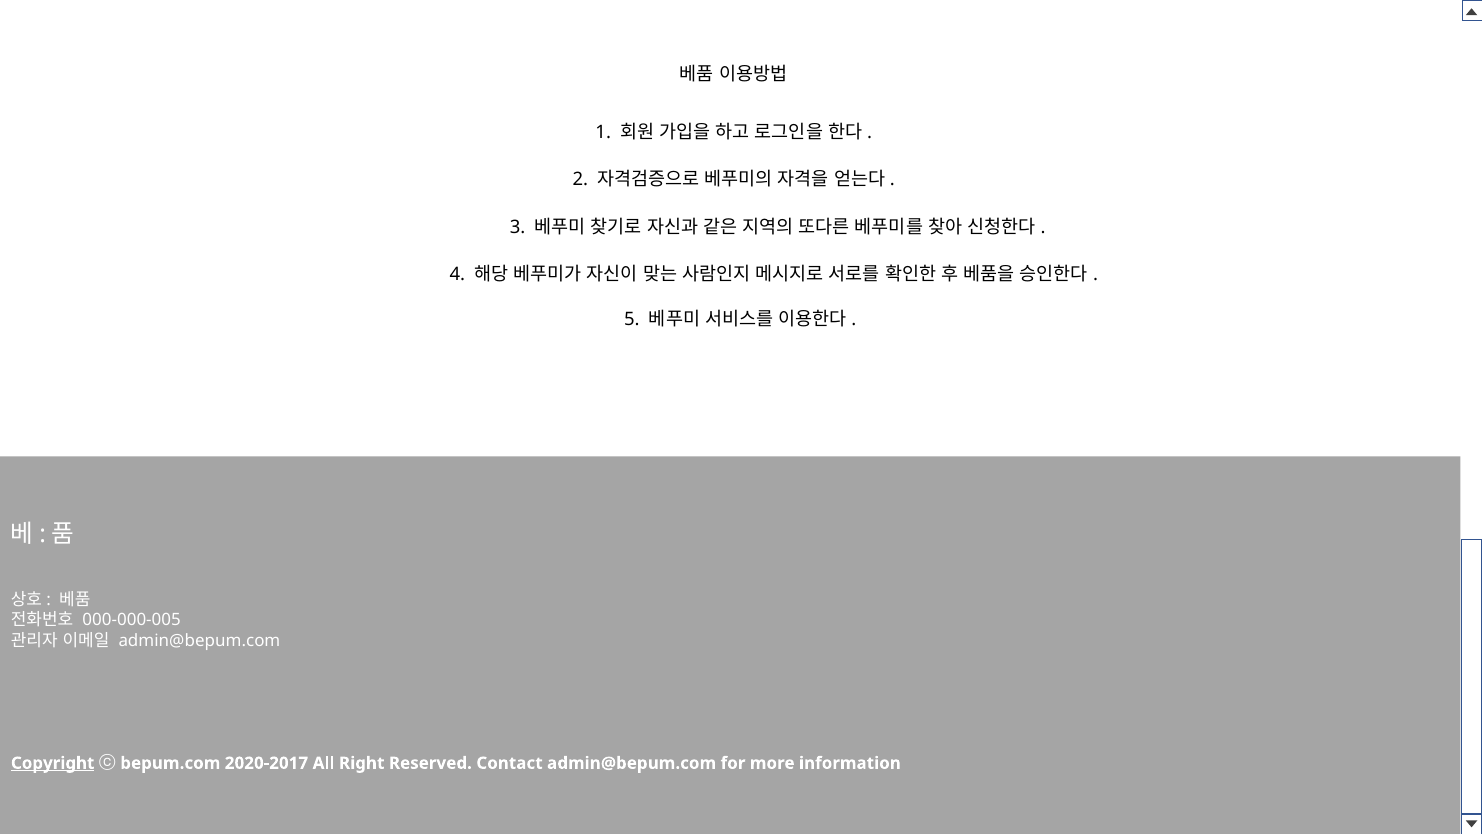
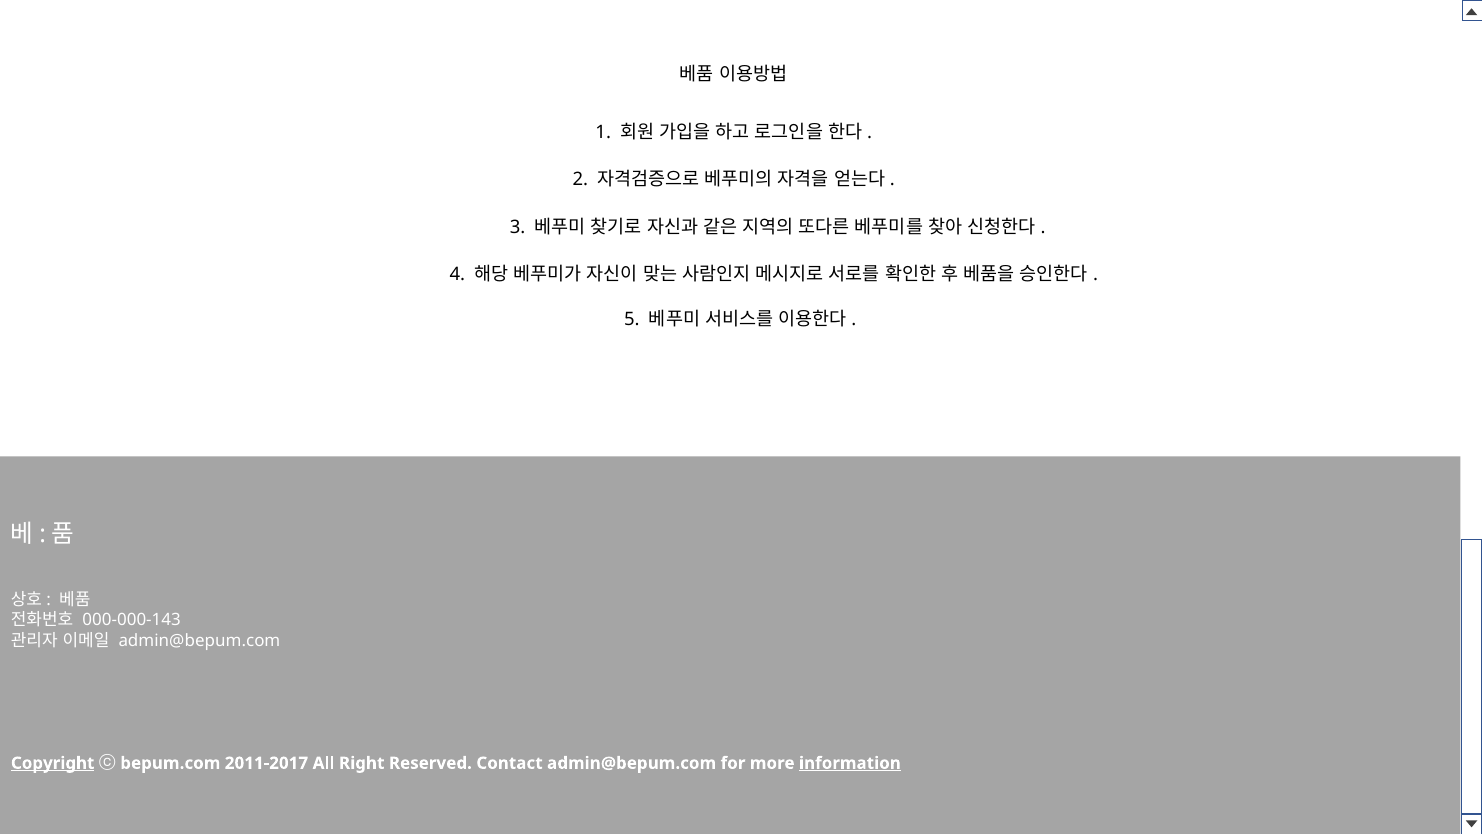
000-000-005: 000-000-005 -> 000-000-143 (132, 620)
2020-2017: 2020-2017 -> 2011-2017 (266, 763)
information underline: none -> present (850, 763)
